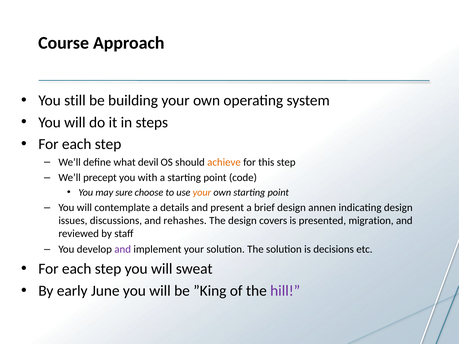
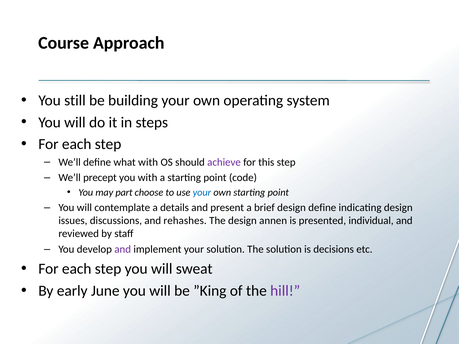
what devil: devil -> with (148, 162)
achieve colour: orange -> purple (224, 162)
sure: sure -> part (124, 193)
your colour: orange -> blue (202, 193)
design annen: annen -> define (322, 208)
covers: covers -> annen (273, 221)
migration: migration -> individual (371, 221)
